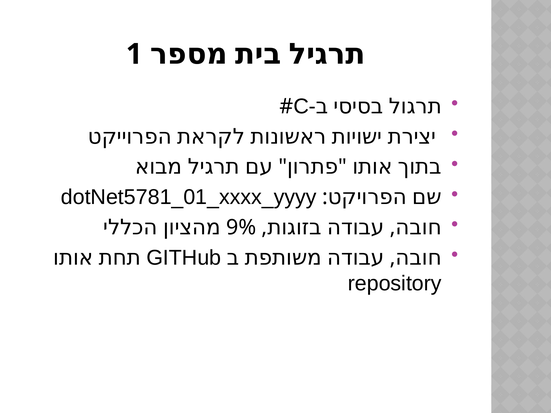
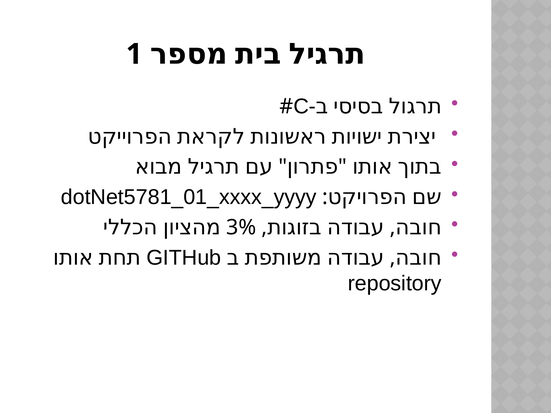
9%: 9% -> 3% (241, 228)
